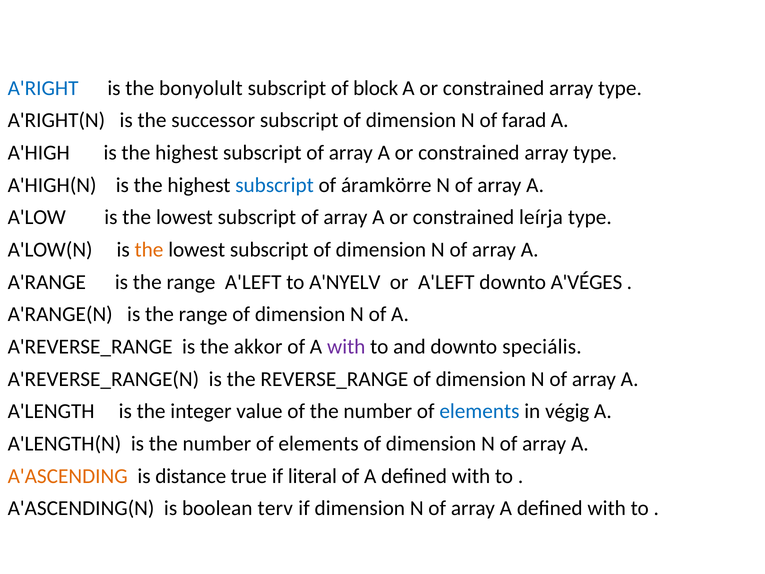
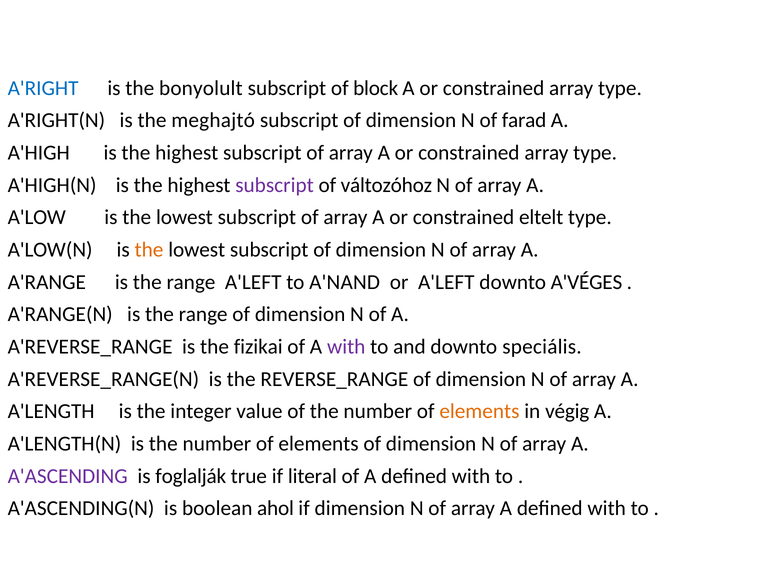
successor: successor -> meghajtó (213, 120)
subscript colour: blue -> purple (275, 185)
áramkörre: áramkörre -> változóhoz (386, 185)
leírja: leírja -> eltelt (541, 217)
A'NYELV: A'NYELV -> A'NAND (345, 282)
akkor: akkor -> fizikai (258, 347)
elements colour: blue -> orange (479, 411)
A'ASCENDING colour: orange -> purple (68, 476)
distance: distance -> foglalják (191, 476)
terv: terv -> ahol (275, 508)
